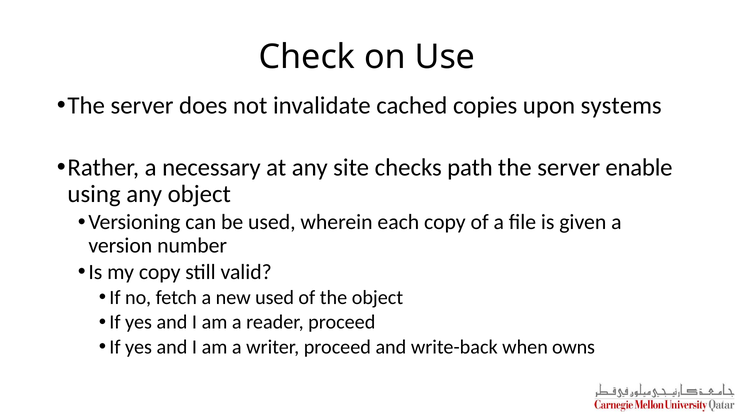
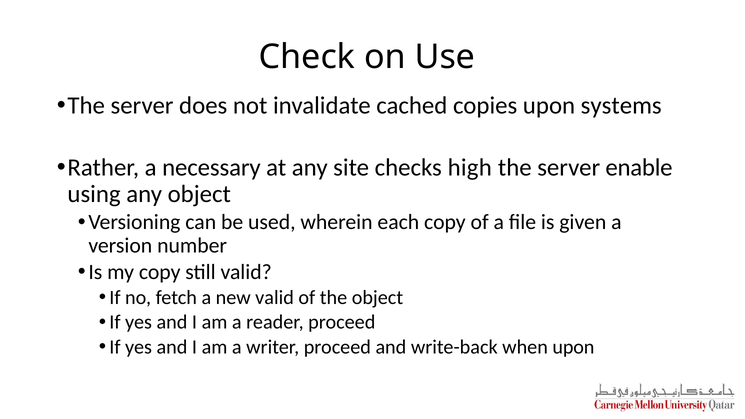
path: path -> high (470, 167)
new used: used -> valid (275, 298)
when owns: owns -> upon (573, 347)
